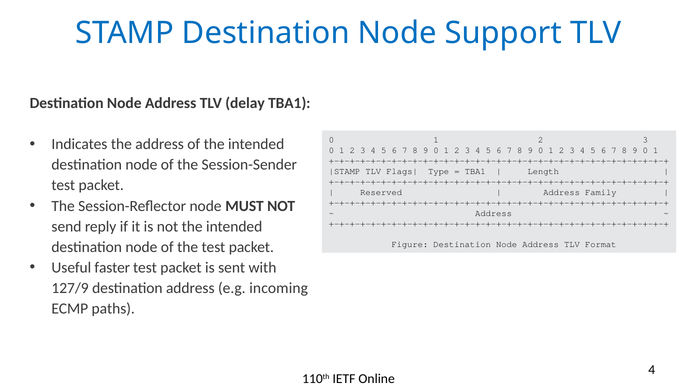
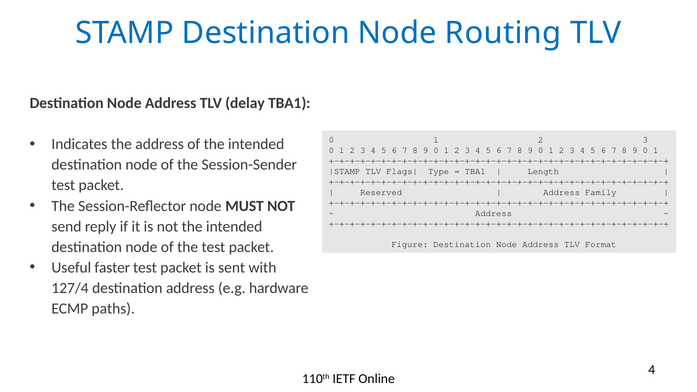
Support: Support -> Routing (503, 33)
127/9: 127/9 -> 127/4 (70, 288)
incoming: incoming -> hardware (279, 288)
